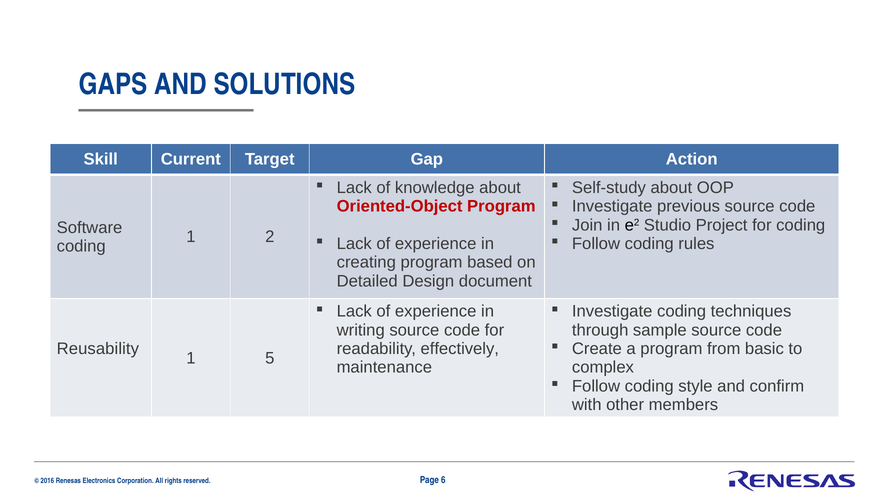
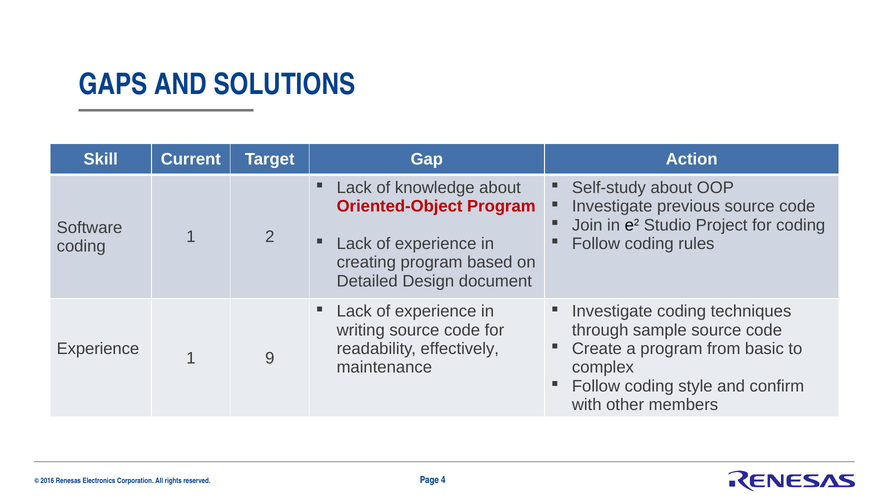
Reusability: Reusability -> Experience (98, 349)
5: 5 -> 9 (270, 358)
6: 6 -> 4 (443, 480)
